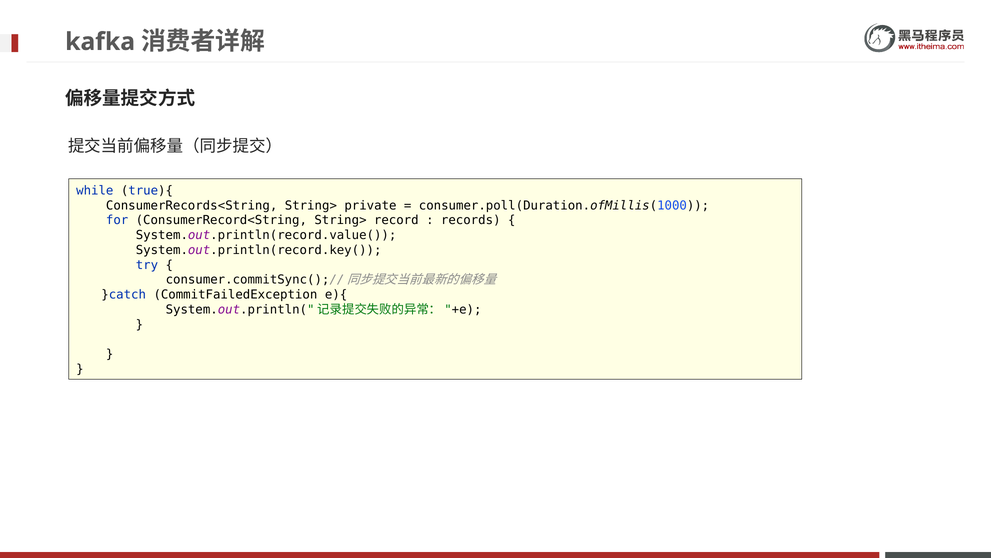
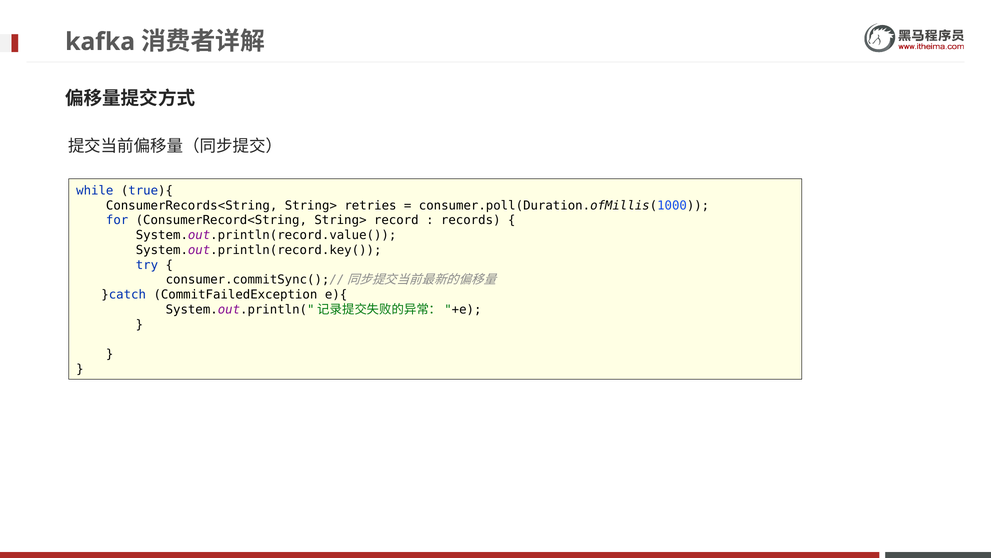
private: private -> retries (370, 205)
